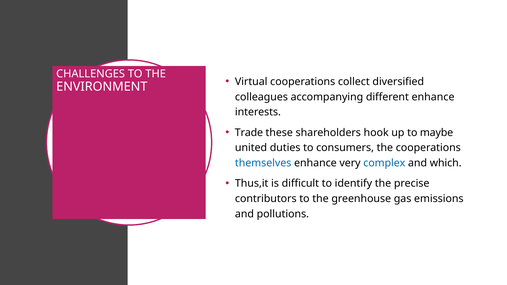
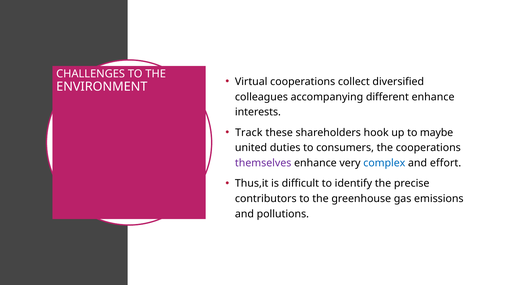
Trade: Trade -> Track (249, 133)
themselves colour: blue -> purple (263, 163)
which: which -> effort (446, 163)
